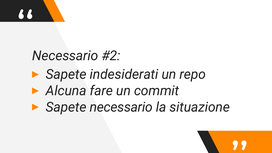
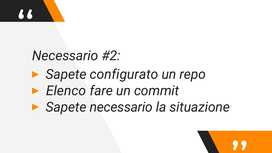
indesiderati: indesiderati -> configurato (124, 74)
Alcuna: Alcuna -> Elenco (66, 91)
